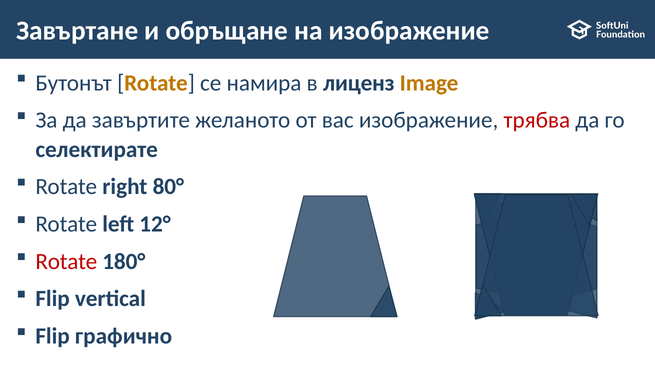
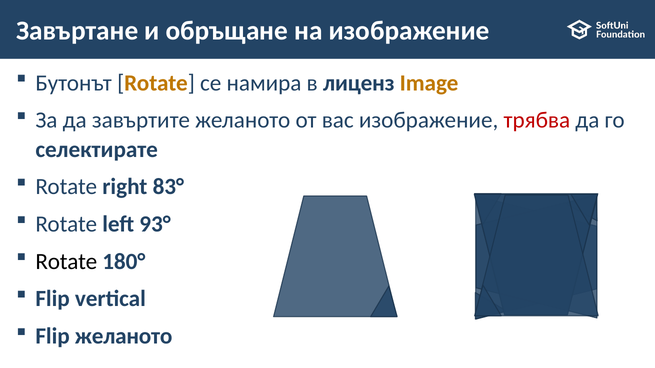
80°: 80° -> 83° (168, 187)
12°: 12° -> 93° (155, 224)
Rotate colour: red -> black (66, 262)
Flip графично: графично -> желаното (124, 337)
